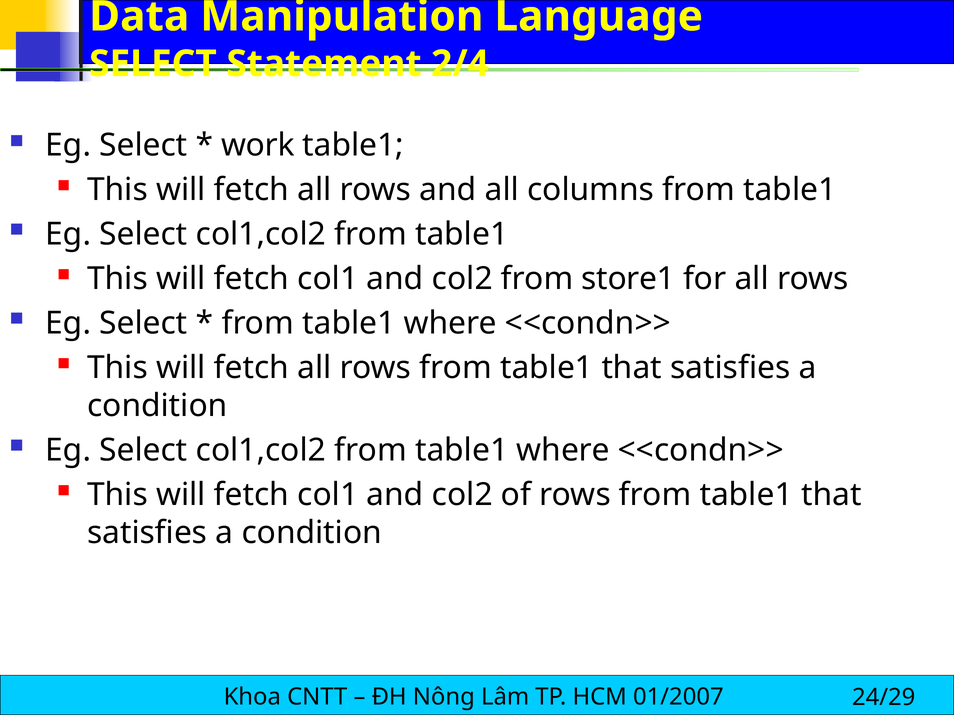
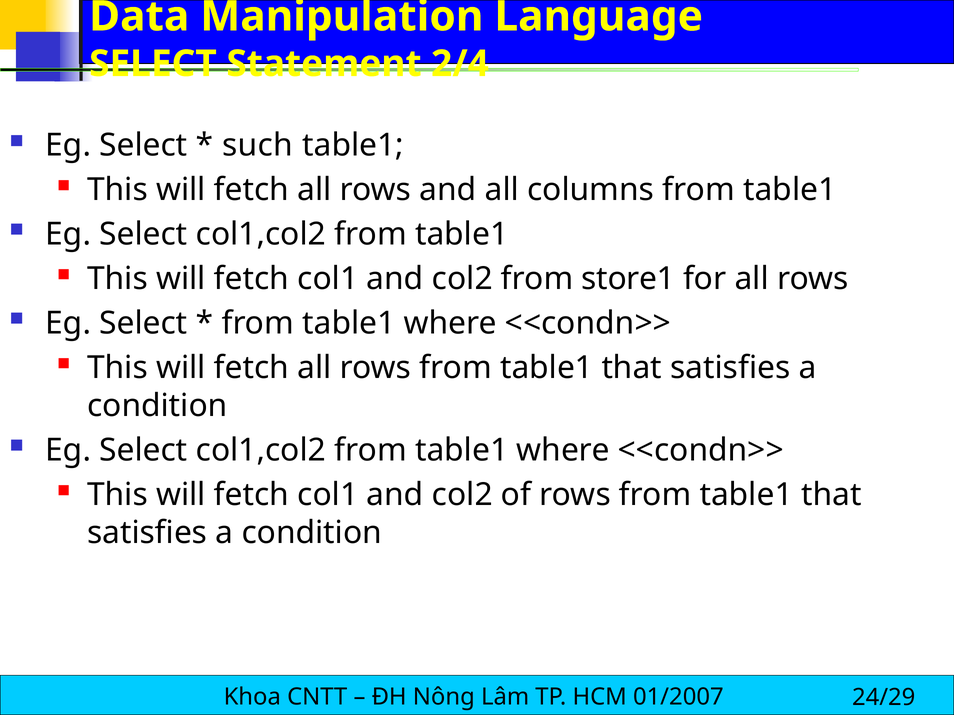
work: work -> such (258, 145)
